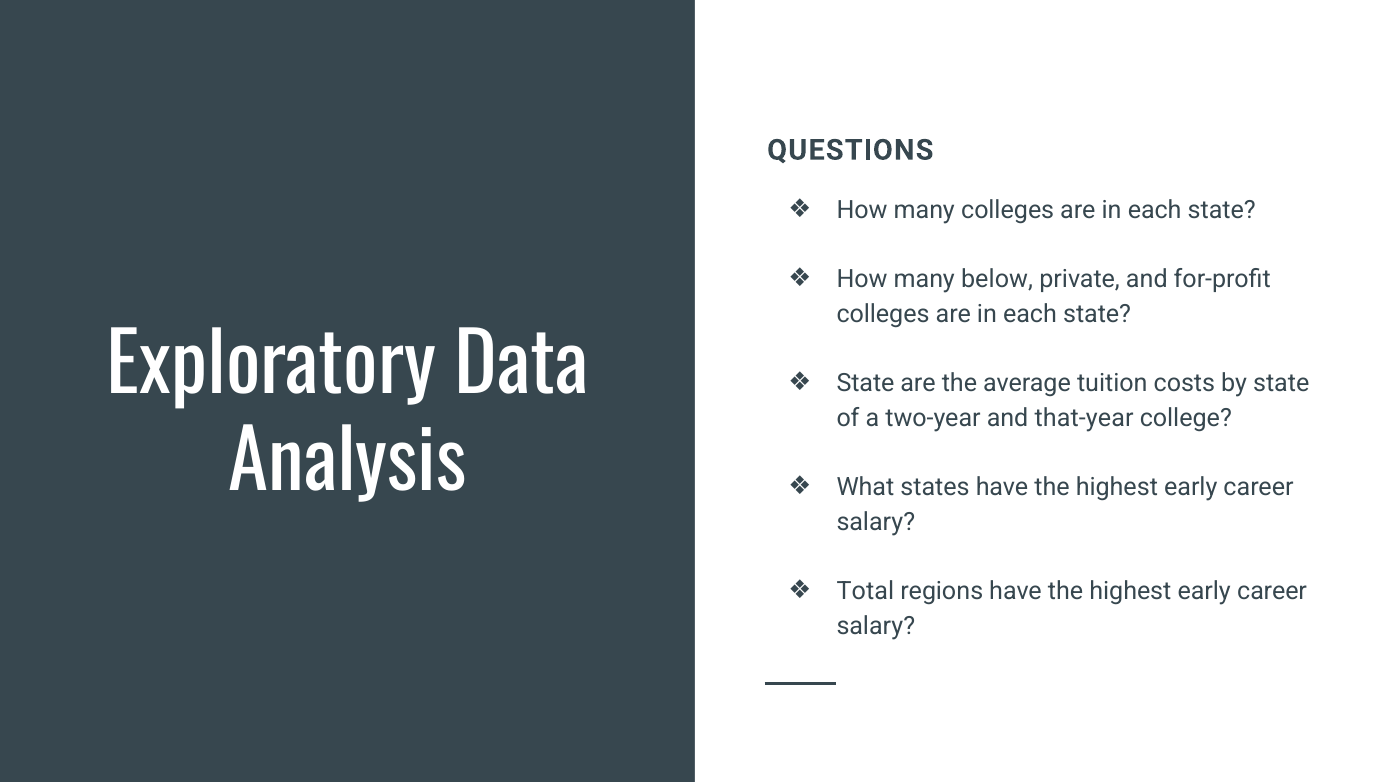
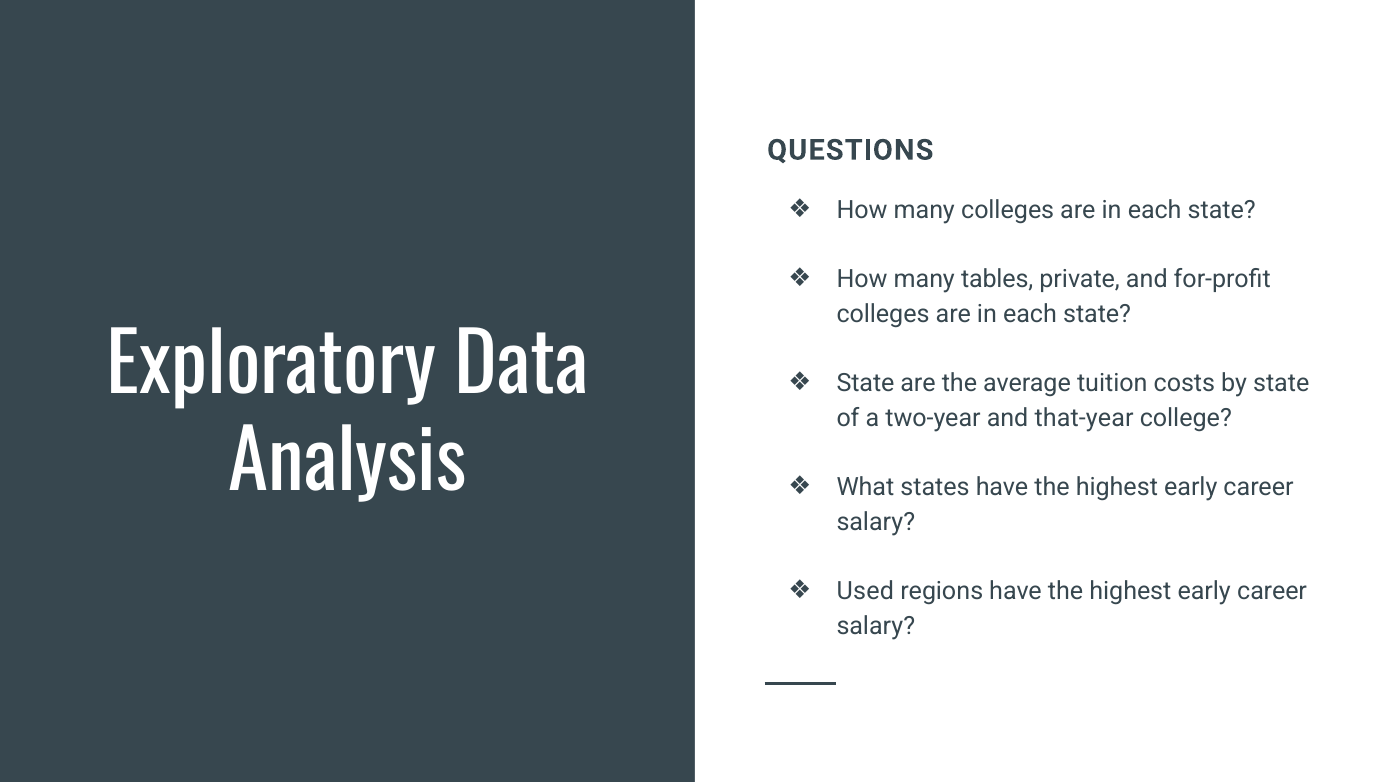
below: below -> tables (997, 280)
Total: Total -> Used (865, 591)
